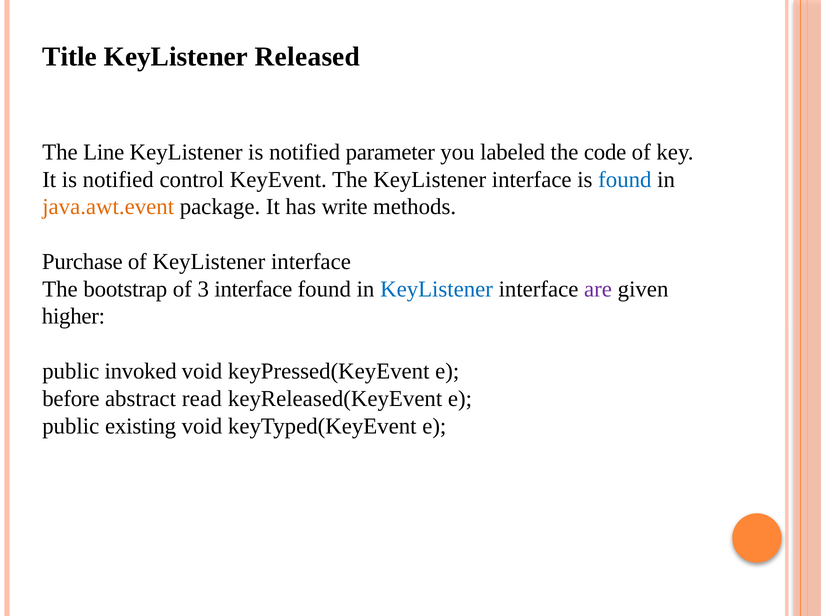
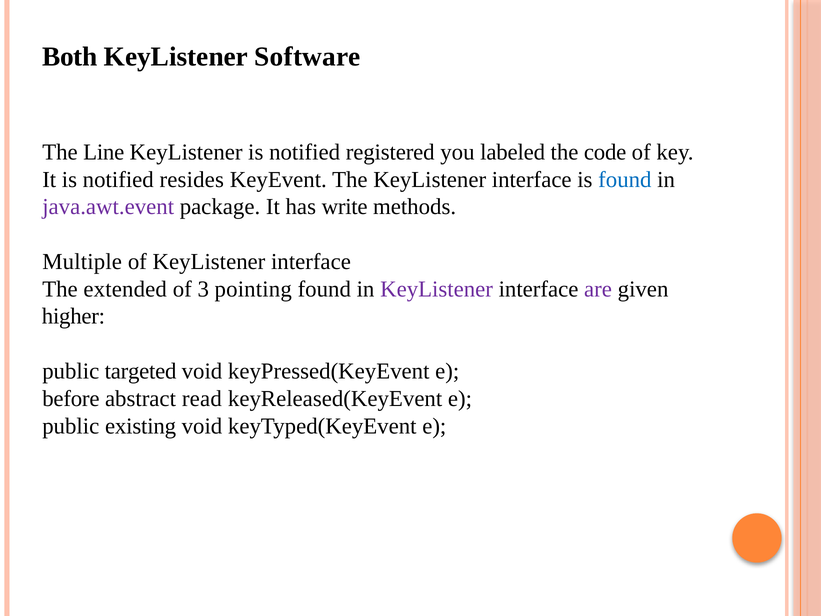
Title: Title -> Both (70, 57)
Released: Released -> Software (308, 57)
parameter: parameter -> registered (390, 152)
control: control -> resides (192, 179)
java.awt.event colour: orange -> purple (108, 207)
Purchase: Purchase -> Multiple (82, 262)
bootstrap: bootstrap -> extended (125, 289)
3 interface: interface -> pointing (253, 289)
KeyListener colour: blue -> purple (437, 289)
invoked: invoked -> targeted (141, 371)
